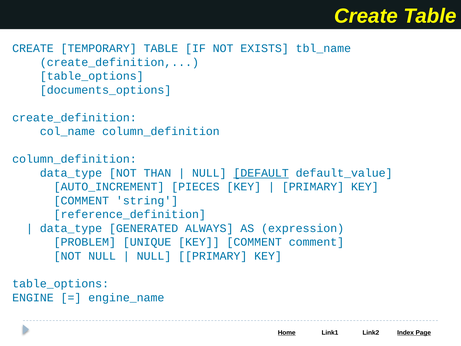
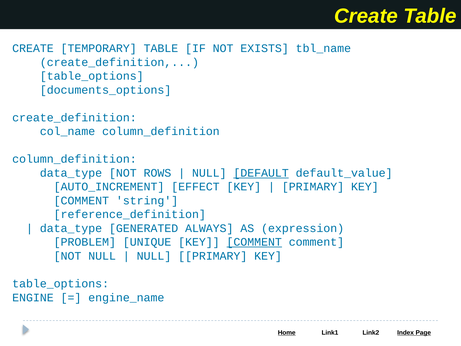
THAN: THAN -> ROWS (157, 173)
PIECES: PIECES -> EFFECT (195, 187)
COMMENT underline: none -> present (254, 242)
